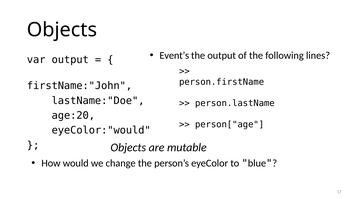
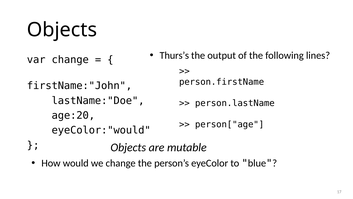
Event’s: Event’s -> Thurs’s (174, 55)
var output: output -> change (70, 60)
